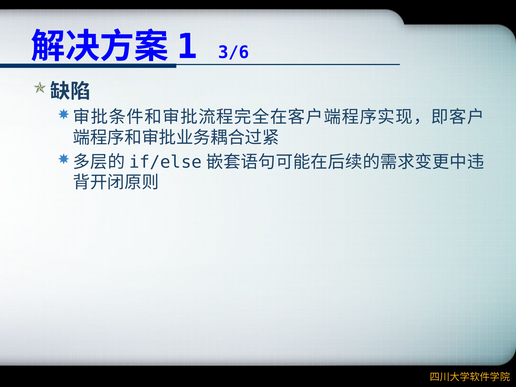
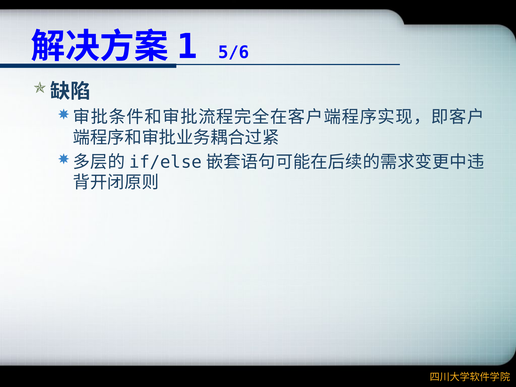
3/6: 3/6 -> 5/6 (234, 52)
